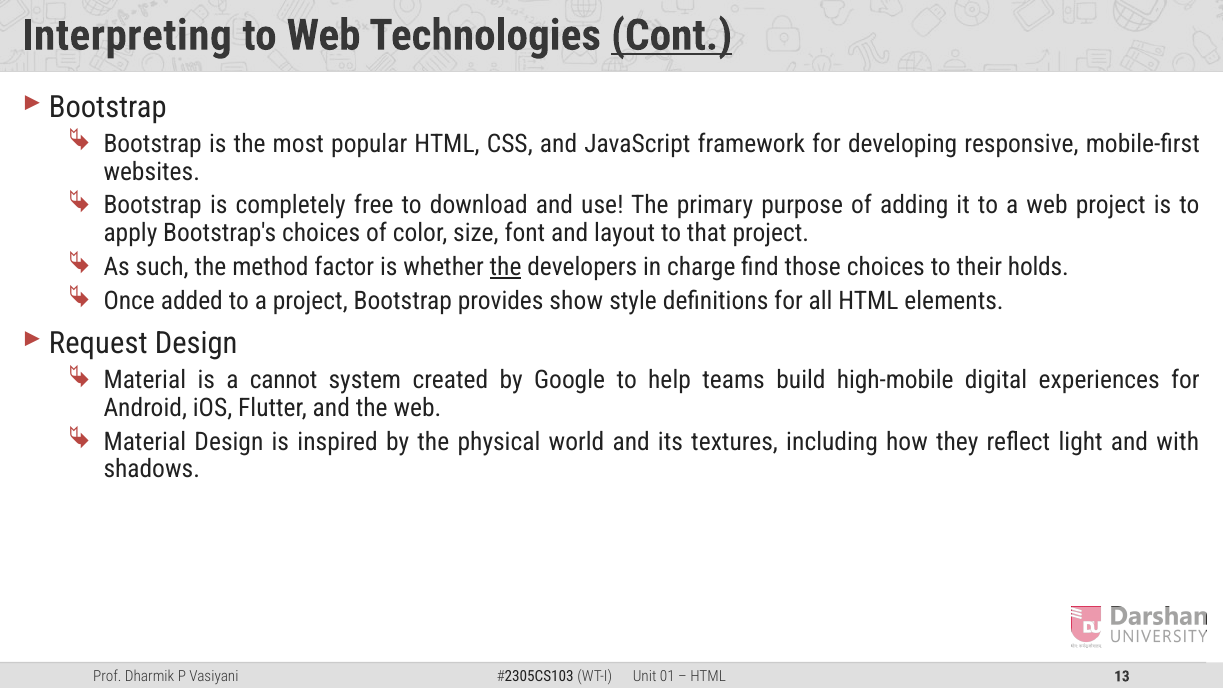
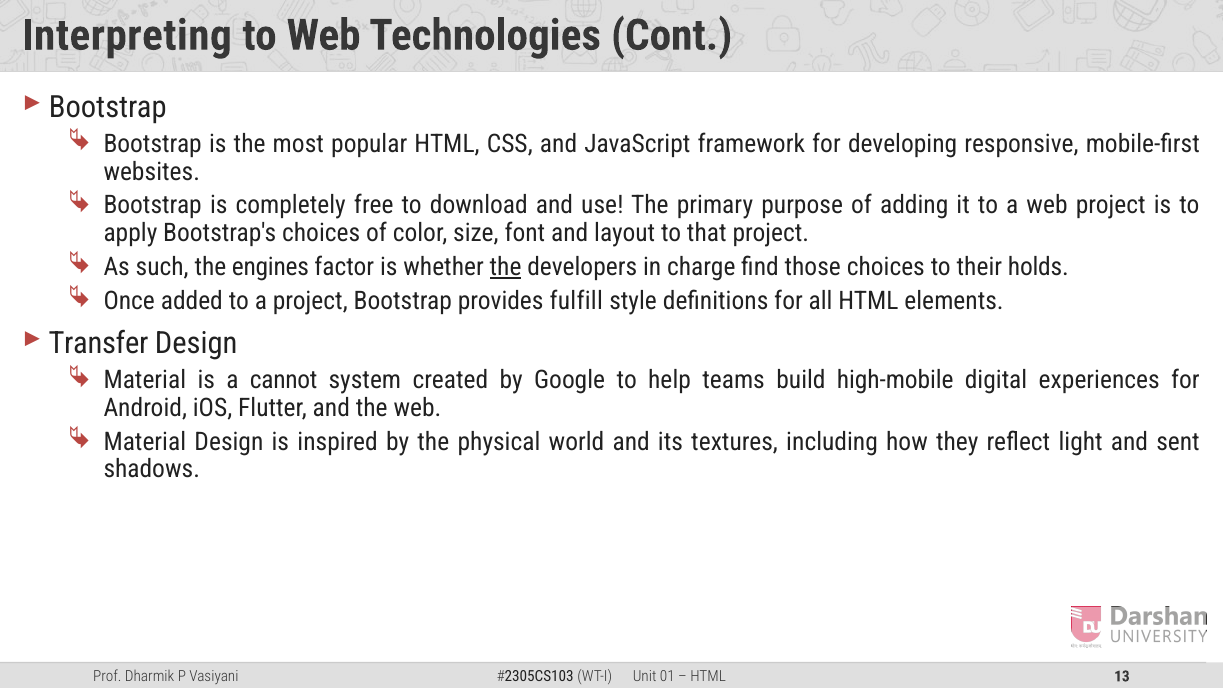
Cont underline: present -> none (672, 35)
method: method -> engines (270, 267)
show: show -> fulfill (576, 301)
Request: Request -> Transfer (99, 344)
with: with -> sent (1178, 442)
